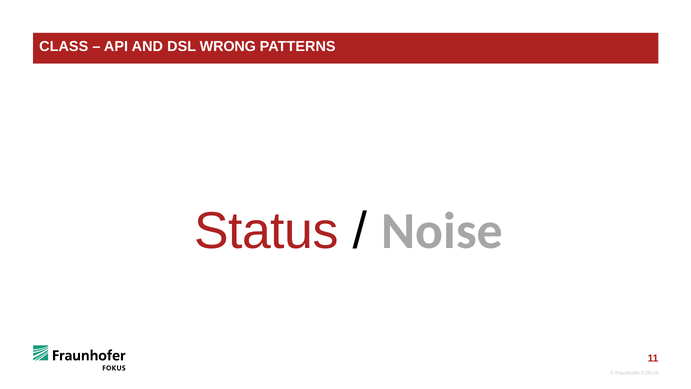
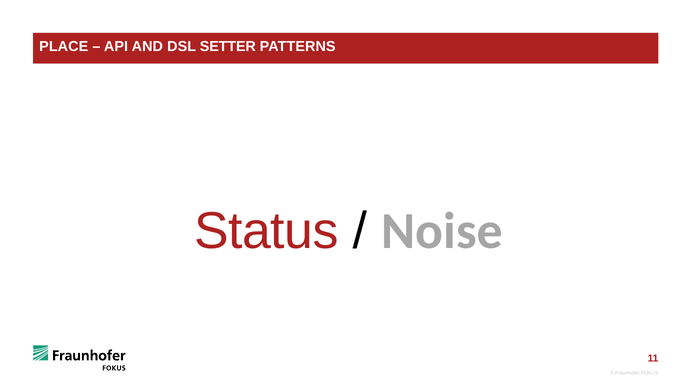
CLASS: CLASS -> PLACE (64, 46)
WRONG: WRONG -> SETTER (228, 46)
